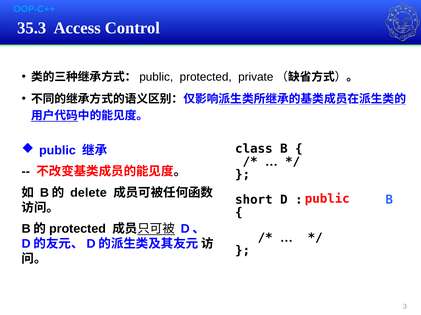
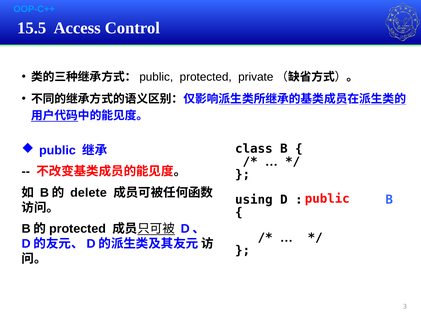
35.3: 35.3 -> 15.5 (32, 28)
short: short -> using (254, 200)
